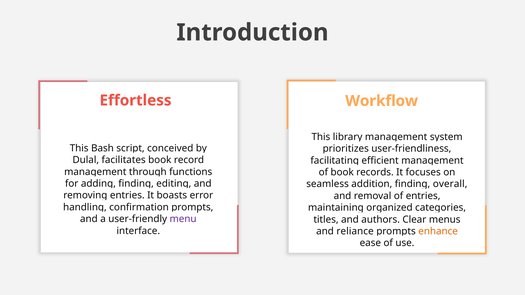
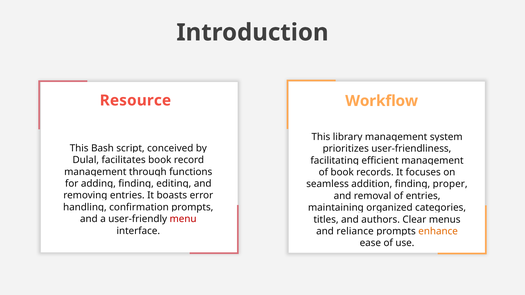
Effortless: Effortless -> Resource (135, 101)
overall: overall -> proper (450, 184)
menu colour: purple -> red (183, 219)
